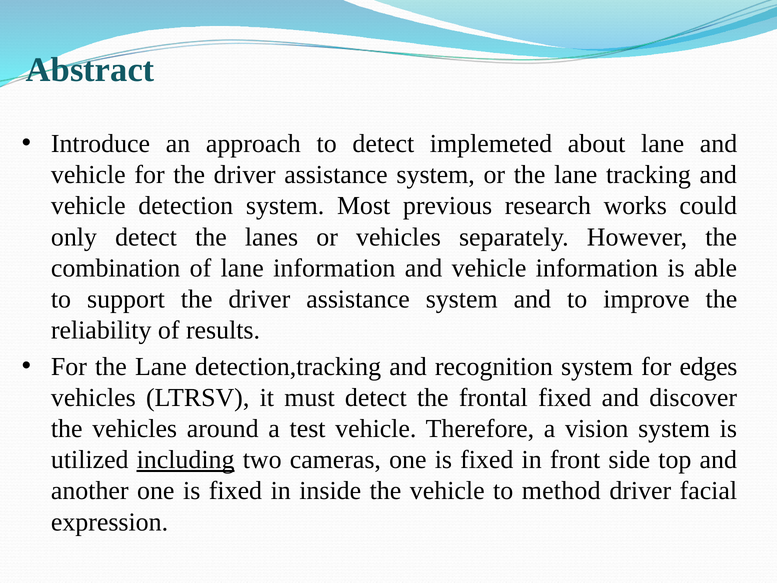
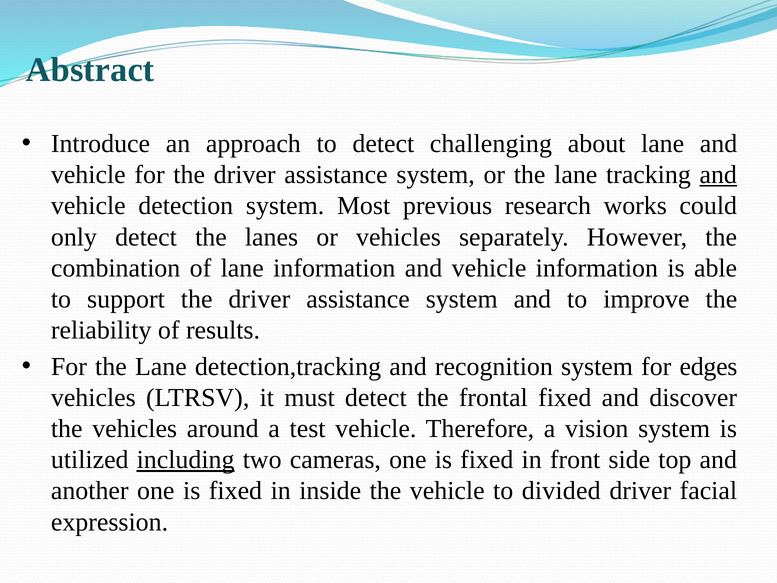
implemeted: implemeted -> challenging (491, 144)
and underline: none -> present (718, 175)
method: method -> divided (561, 491)
